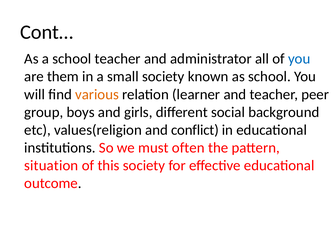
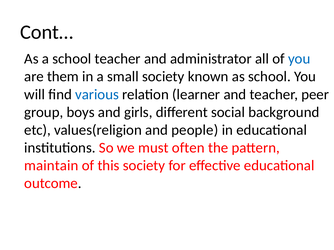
various colour: orange -> blue (97, 95)
conflict: conflict -> people (195, 130)
situation: situation -> maintain (51, 166)
